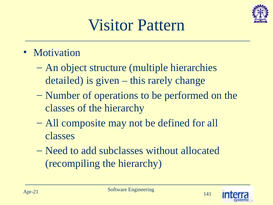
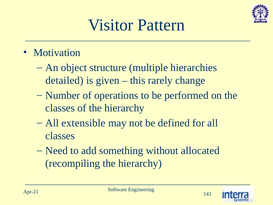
composite: composite -> extensible (84, 123)
subclasses: subclasses -> something (121, 150)
